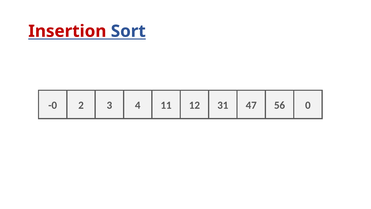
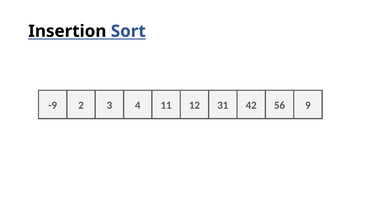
Insertion colour: red -> black (67, 31)
-0: -0 -> -9 (53, 105)
47: 47 -> 42 (251, 105)
0: 0 -> 9 (308, 105)
